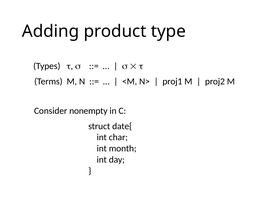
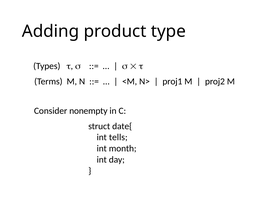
char: char -> tells (118, 137)
